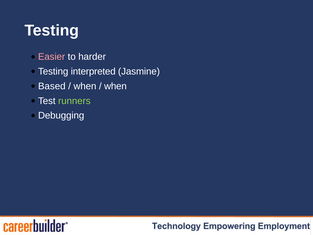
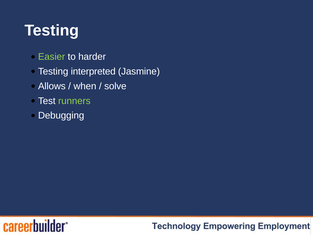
Easier colour: pink -> light green (52, 57)
Based: Based -> Allows (52, 86)
when: when -> solve (115, 86)
